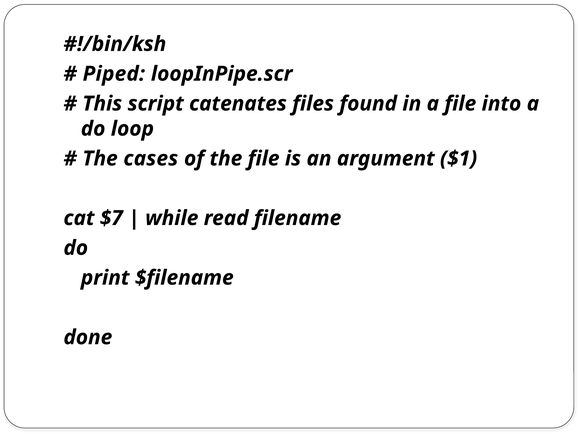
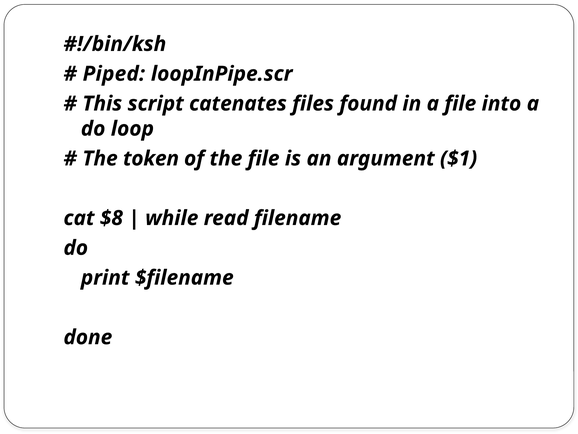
cases: cases -> token (151, 158)
$7: $7 -> $8 (111, 218)
